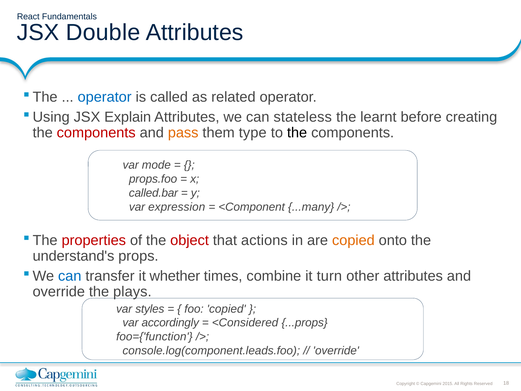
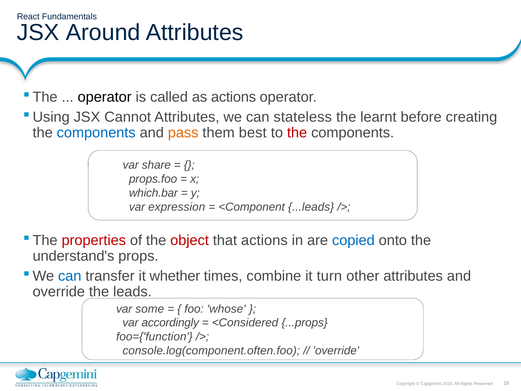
Double: Double -> Around (103, 32)
operator colour: blue -> black (105, 97)
as related: related -> actions (234, 97)
Explain: Explain -> Cannot (128, 117)
components colour: red -> blue (96, 133)
type: type -> best (253, 133)
the colour: black -> red (297, 133)
mode: mode -> share (156, 165)
called.bar: called.bar -> which.bar (153, 193)
...many: ...many -> ...leads (311, 207)
copied colour: orange -> blue (353, 240)
plays: plays -> leads (132, 292)
styles: styles -> some (150, 309)
foo copied: copied -> whose (226, 309)
console.log(component.leads.foo: console.log(component.leads.foo -> console.log(component.often.foo (211, 350)
